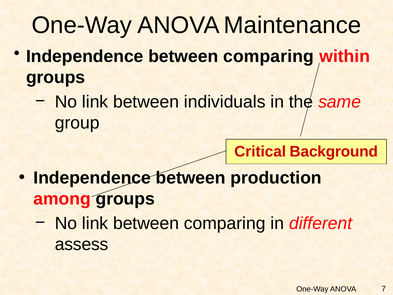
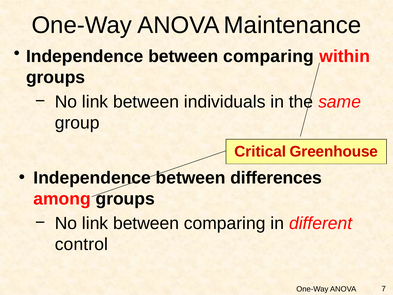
Background: Background -> Greenhouse (334, 151)
production: production -> differences (276, 178)
assess: assess -> control (81, 244)
